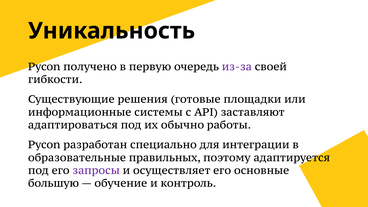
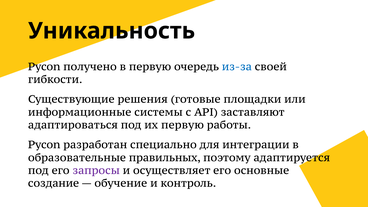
из-за colour: purple -> blue (237, 67)
их обычно: обычно -> первую (182, 125)
большую: большую -> создание (54, 183)
